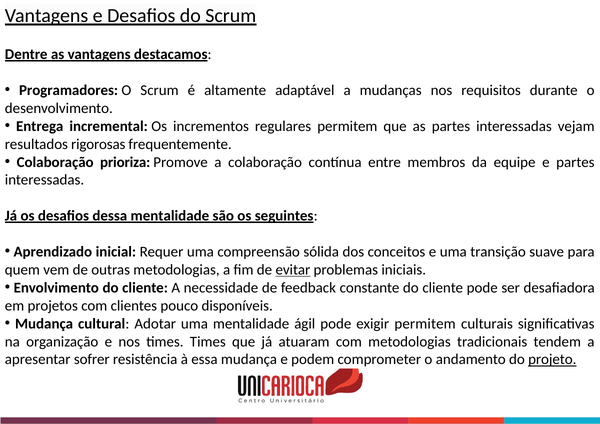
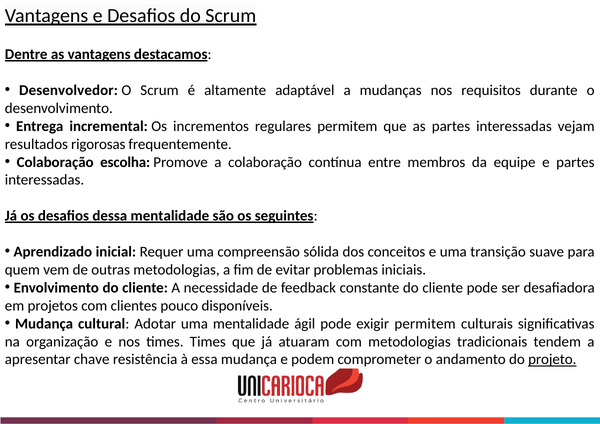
Programadores: Programadores -> Desenvolvedor (68, 90)
prioriza: prioriza -> escolha (125, 162)
evitar underline: present -> none (293, 270)
sofrer: sofrer -> chave (92, 360)
